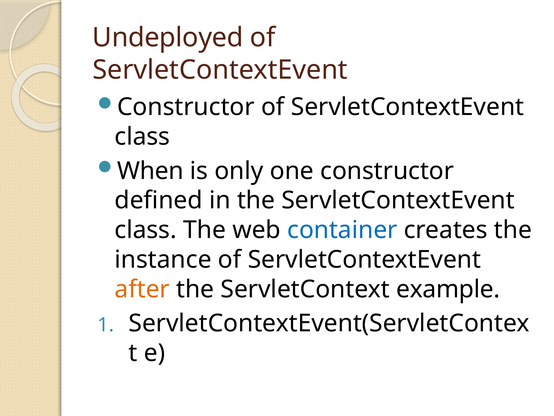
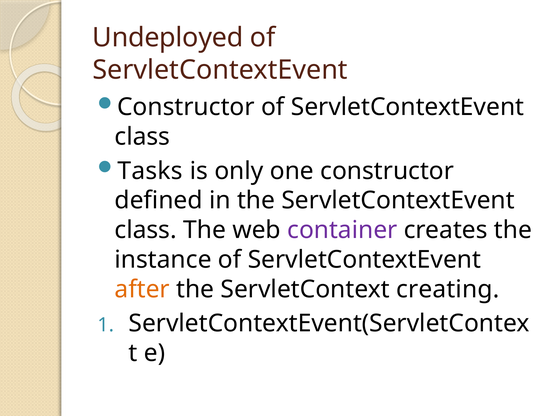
When: When -> Tasks (150, 171)
container colour: blue -> purple (342, 230)
example: example -> creating (448, 289)
